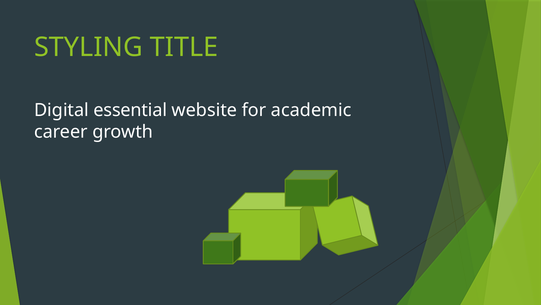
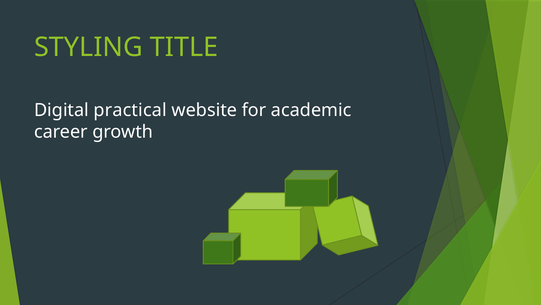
essential: essential -> practical (130, 110)
